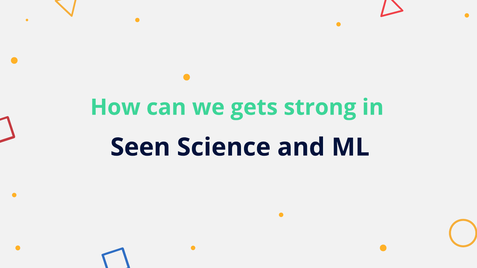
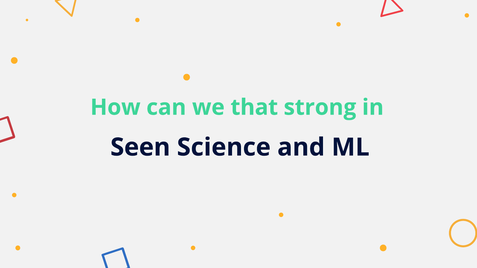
gets: gets -> that (254, 107)
